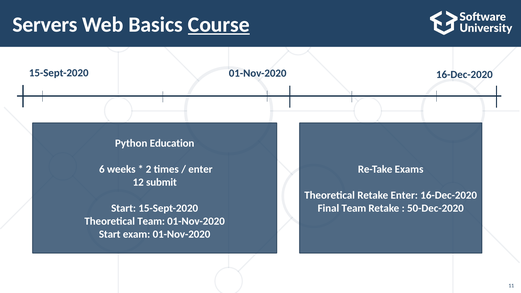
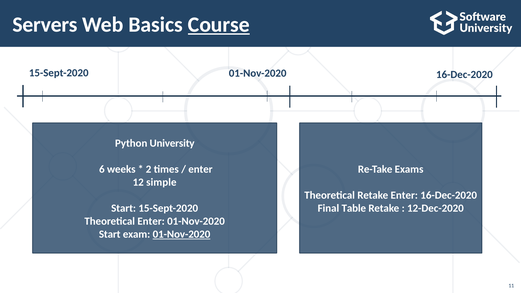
Education: Education -> University (172, 143)
submit: submit -> simple (161, 182)
Final Team: Team -> Table (354, 208)
50-Dec-2020: 50-Dec-2020 -> 12-Dec-2020 (435, 208)
Theoretical Team: Team -> Enter (151, 221)
01-Nov-2020 underline: none -> present (181, 234)
